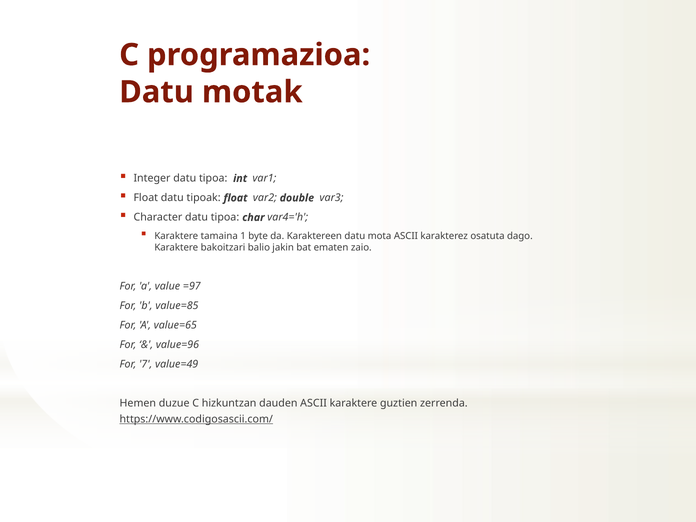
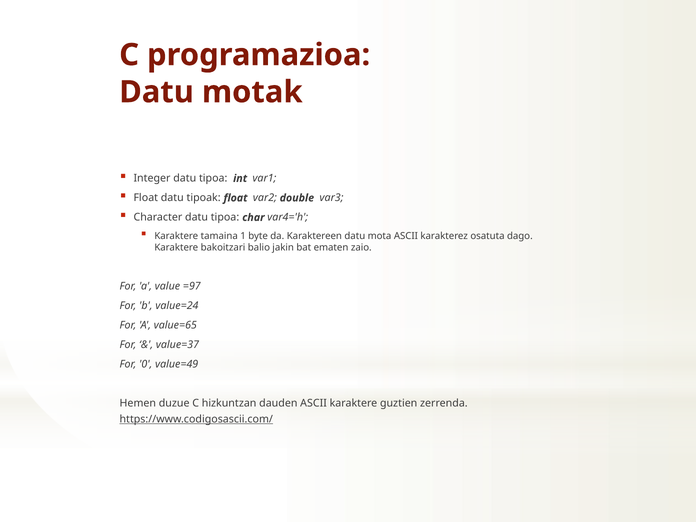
value=85: value=85 -> value=24 (177, 306)
value=96: value=96 -> value=37 (177, 345)
7: 7 -> 0 (146, 364)
